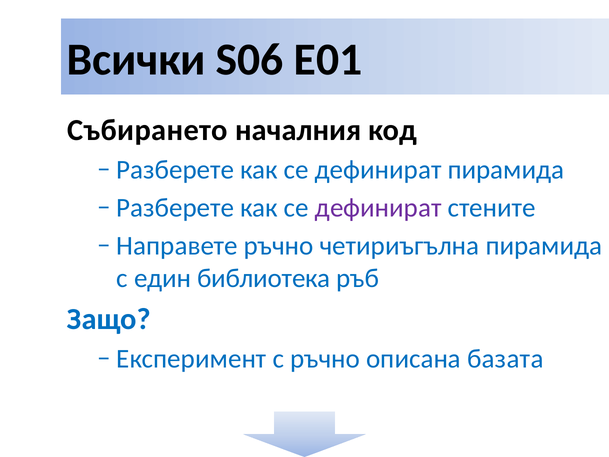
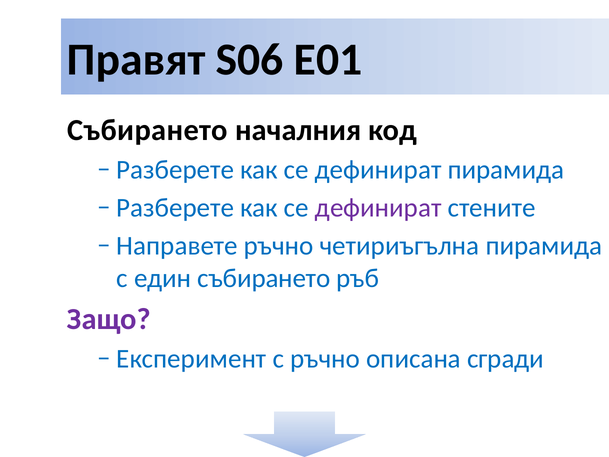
Всички: Всички -> Правят (136, 60)
един библиотека: библиотека -> събирането (264, 278)
Защо colour: blue -> purple (109, 319)
базата: базата -> сгради (505, 359)
